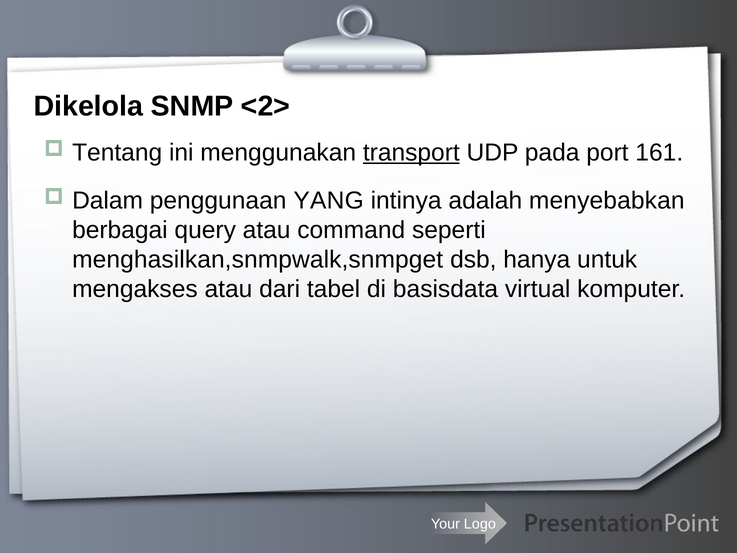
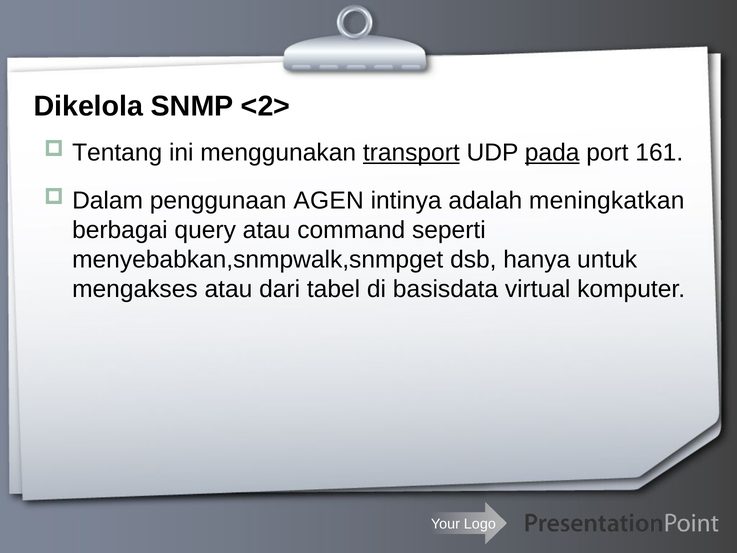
pada underline: none -> present (552, 153)
YANG: YANG -> AGEN (329, 201)
menyebabkan: menyebabkan -> meningkatkan (607, 201)
menghasilkan,snmpwalk,snmpget: menghasilkan,snmpwalk,snmpget -> menyebabkan,snmpwalk,snmpget (258, 260)
